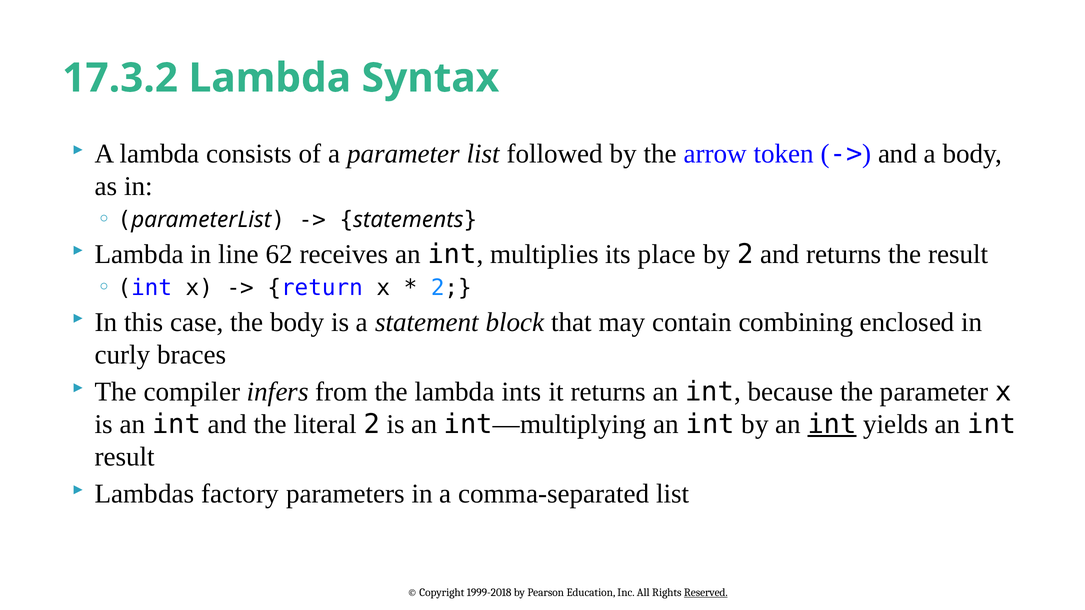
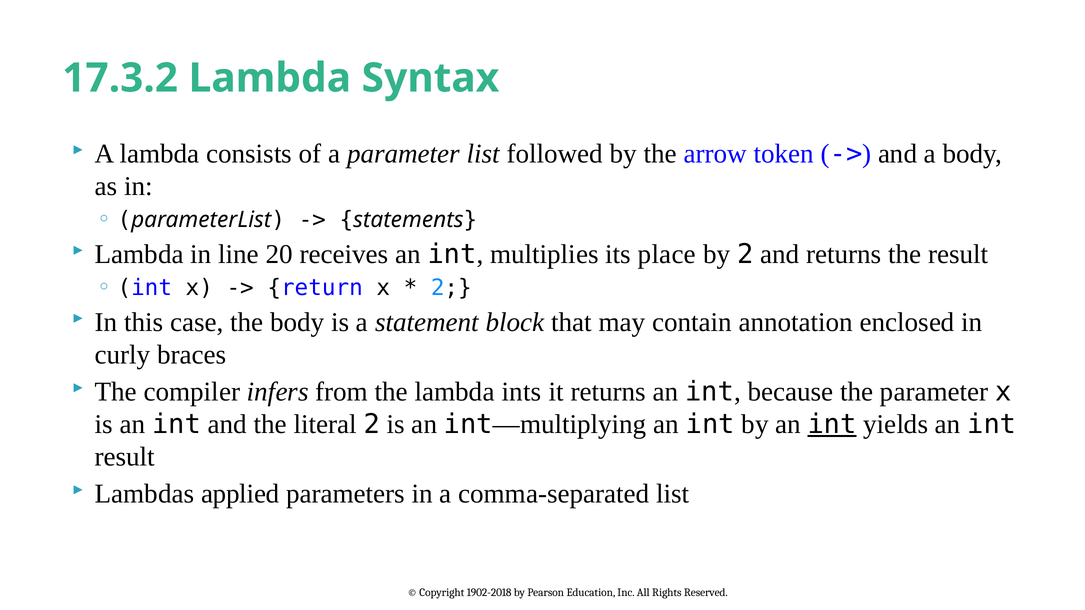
62: 62 -> 20 (279, 254)
combining: combining -> annotation (796, 322)
factory: factory -> applied (240, 494)
1999-2018: 1999-2018 -> 1902-2018 (489, 593)
Reserved underline: present -> none (706, 593)
